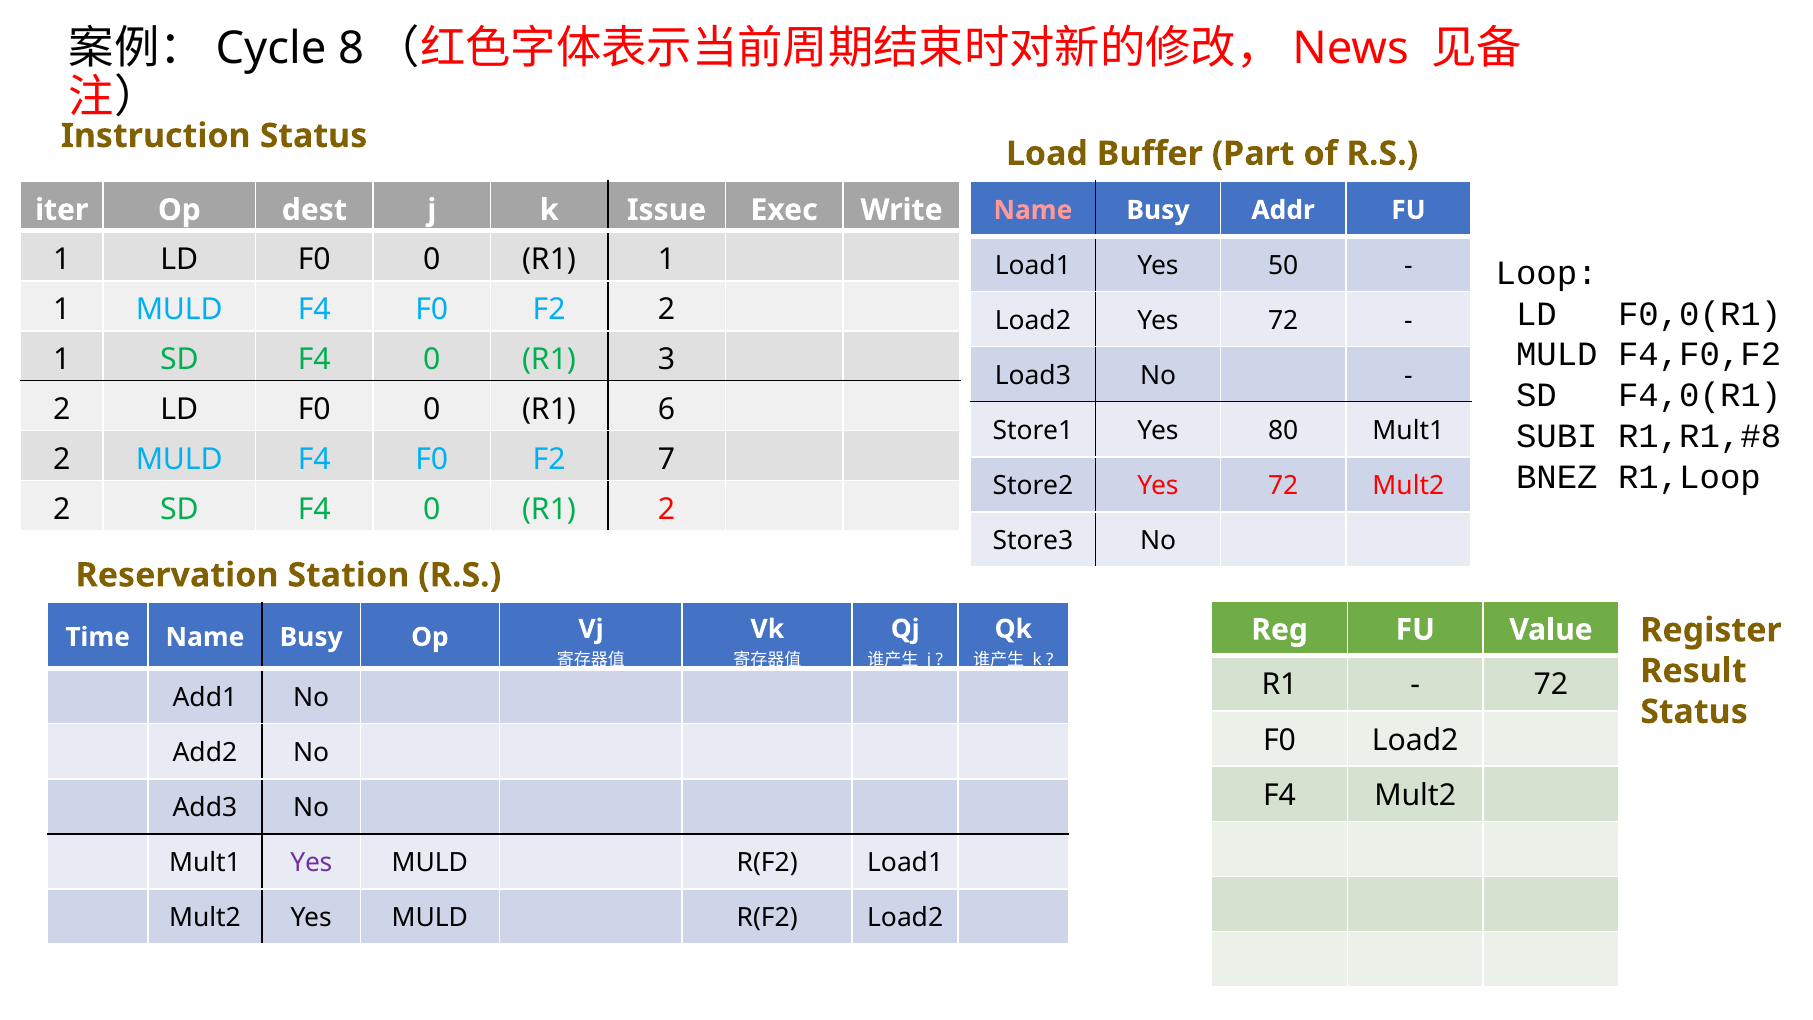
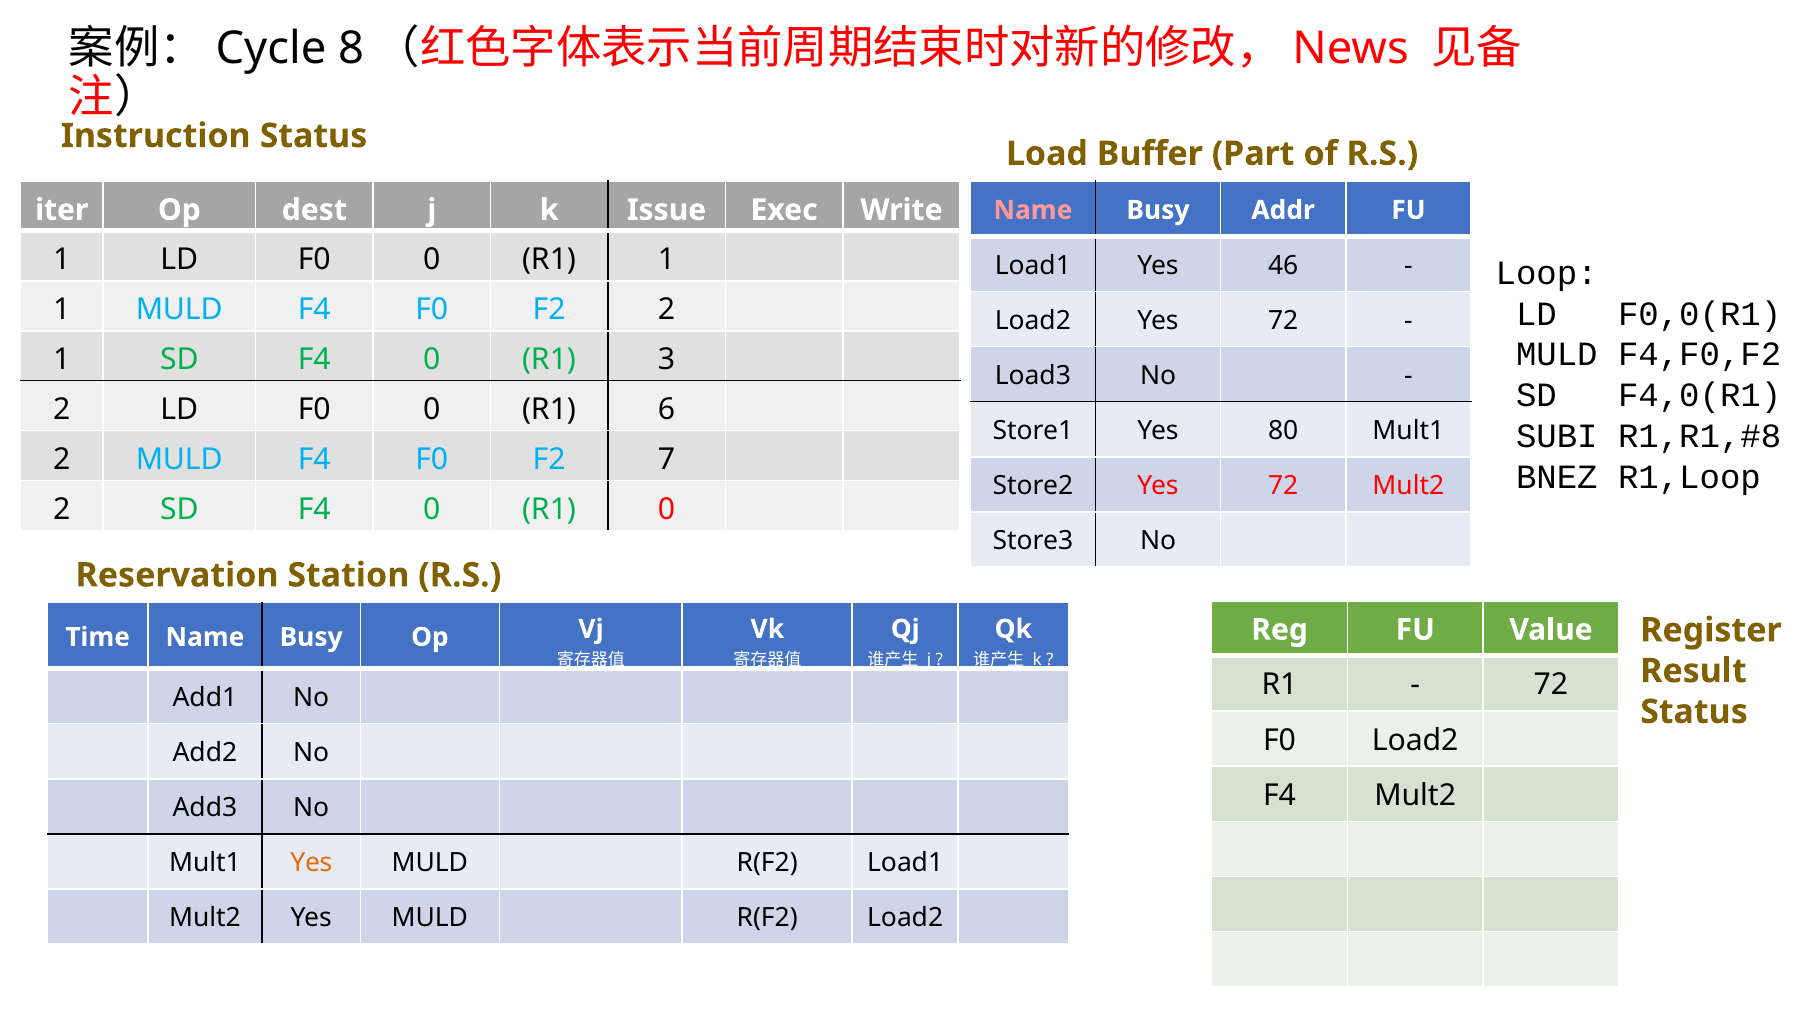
50: 50 -> 46 (1283, 265)
R1 2: 2 -> 0 (667, 509)
Yes colour: purple -> orange (311, 863)
